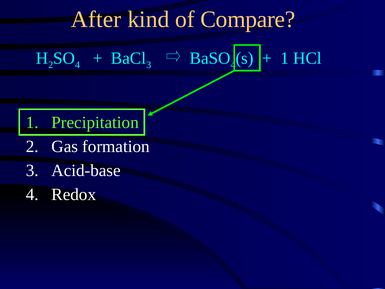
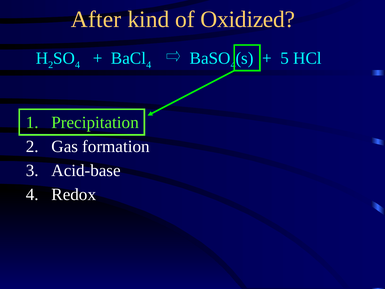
Compare: Compare -> Oxidized (248, 19)
3: 3 -> 4 (149, 65)
1: 1 -> 5 (285, 58)
